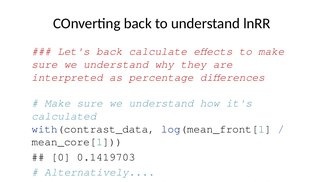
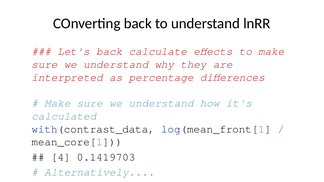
0: 0 -> 4 (61, 157)
